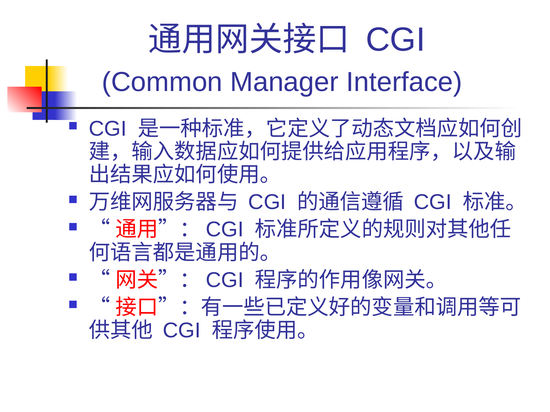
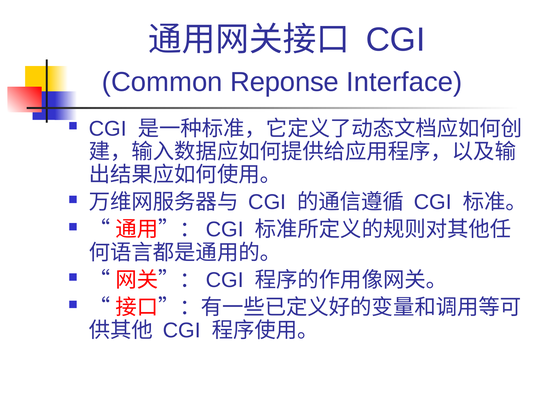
Manager: Manager -> Reponse (285, 82)
